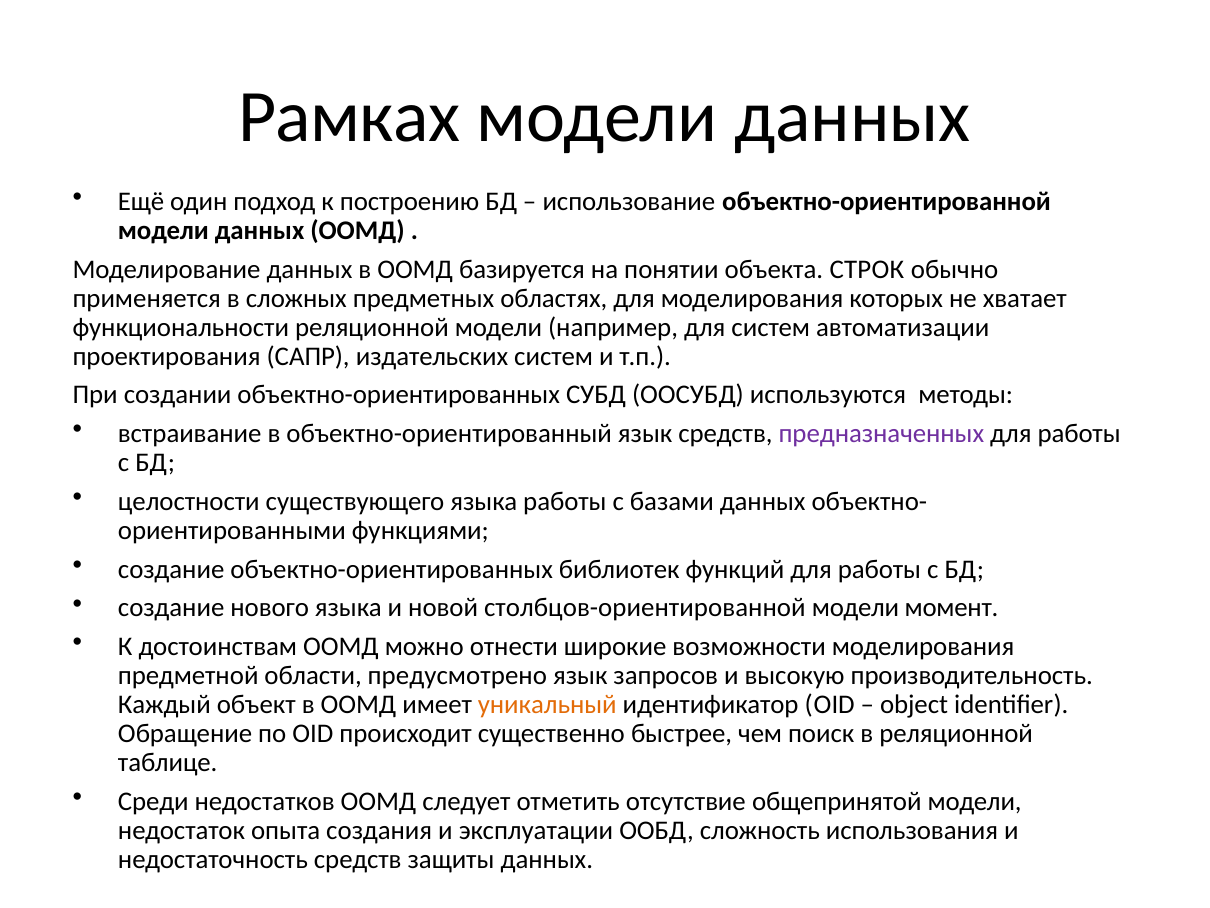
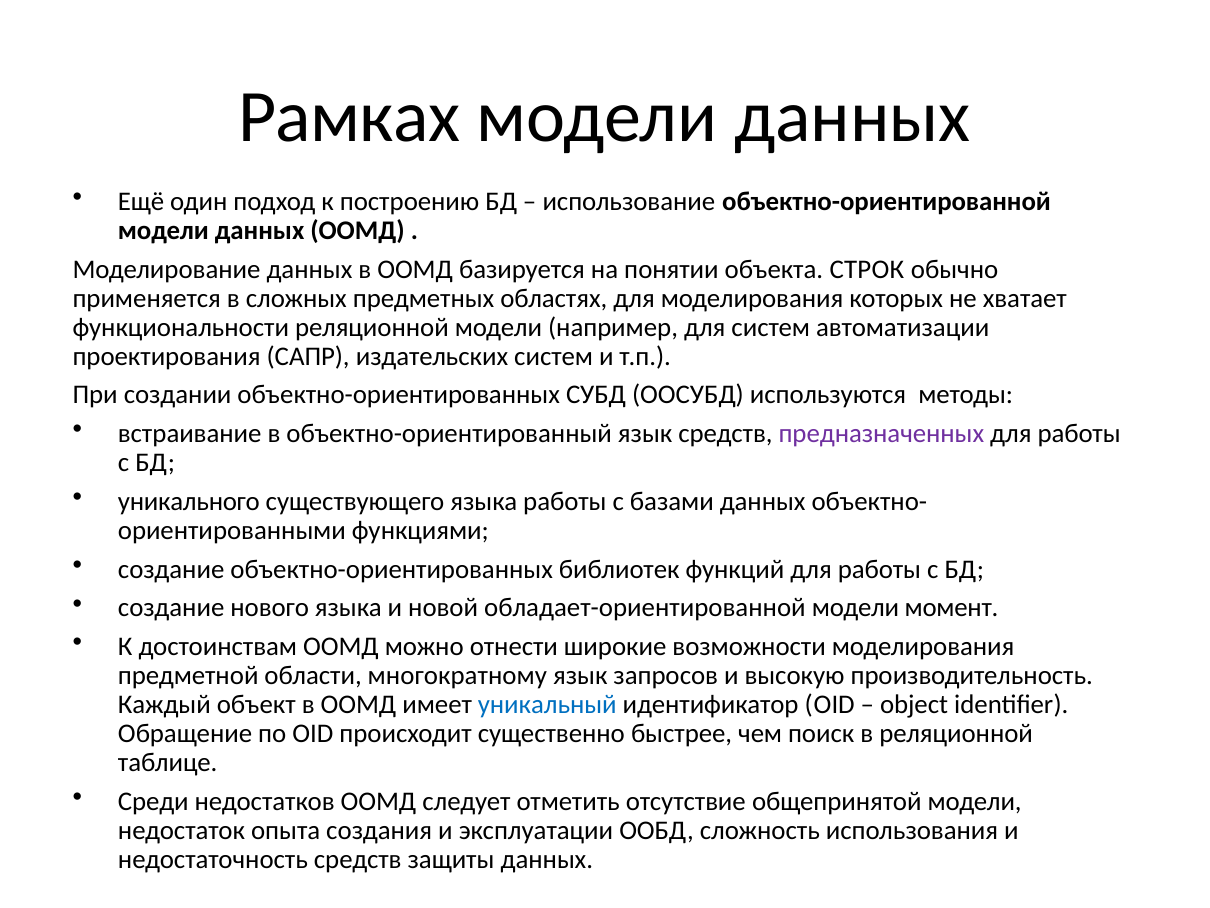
целостности: целостности -> уникального (189, 501)
столбцов-ориентированной: столбцов-ориентированной -> обладает-ориентированной (645, 608)
предусмотрено: предусмотрено -> многократному (457, 675)
уникальный colour: orange -> blue (547, 704)
